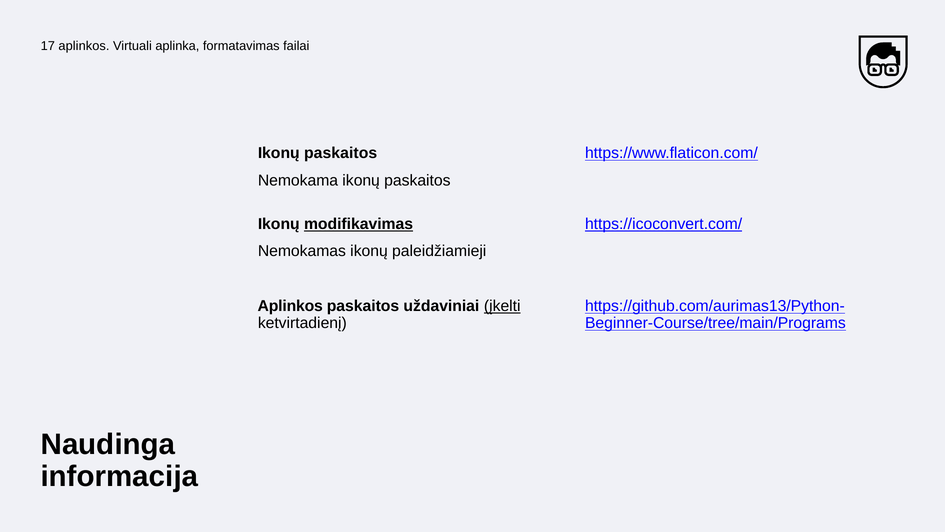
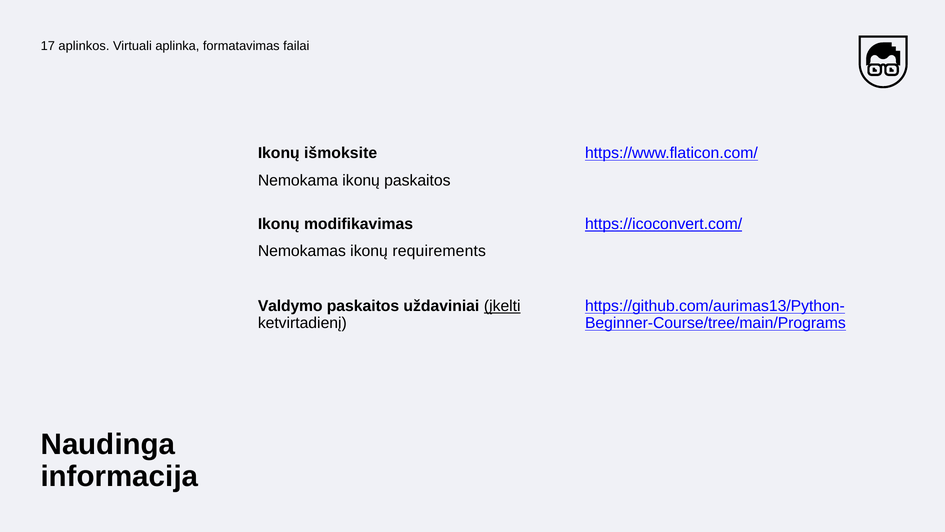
paskaitos: paskaitos -> išmoksite (341, 153)
modifikavimas underline: present -> none (359, 224)
paleidžiamieji: paleidžiamieji -> requirements (439, 251)
Aplinkos: Aplinkos -> Valdymo (290, 306)
